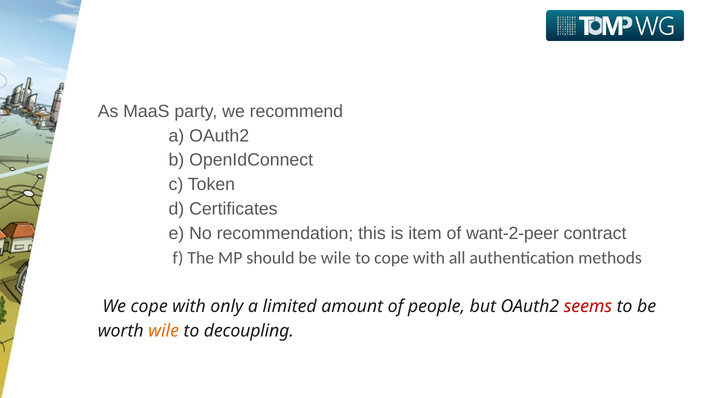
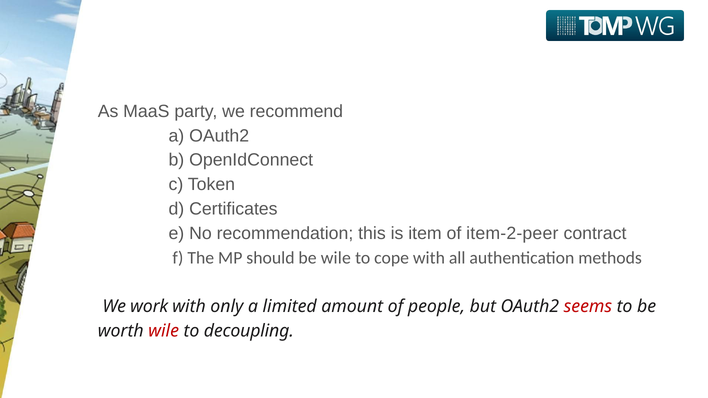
want-2-peer: want-2-peer -> item-2-peer (512, 233)
We cope: cope -> work (149, 307)
wile colour: orange -> red (164, 331)
